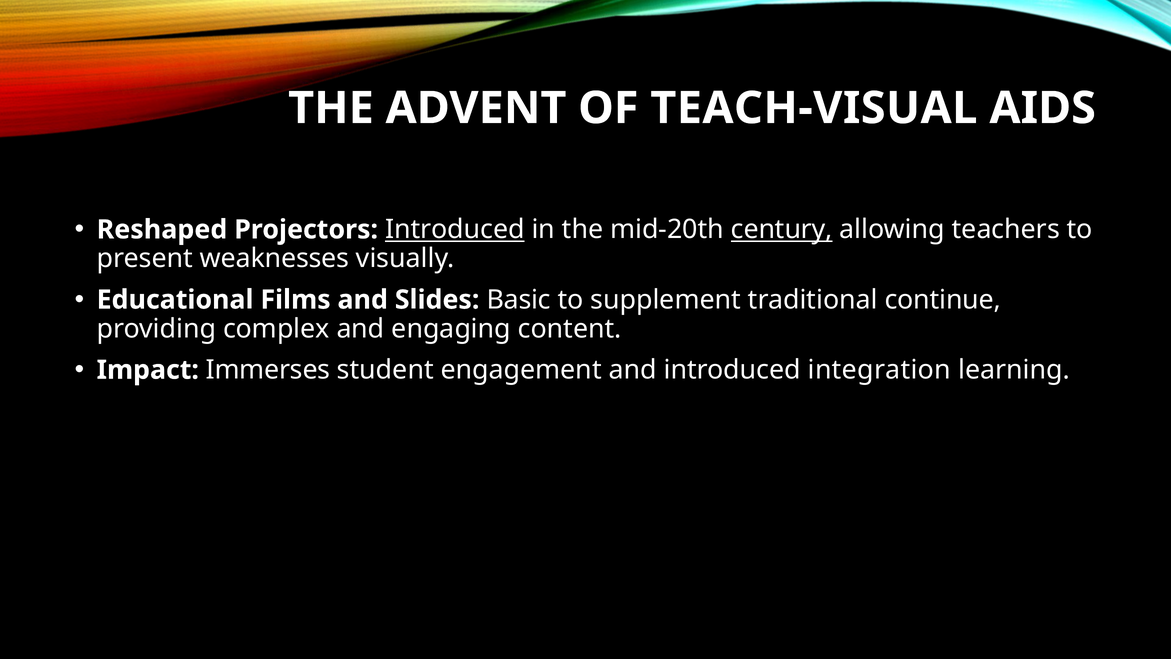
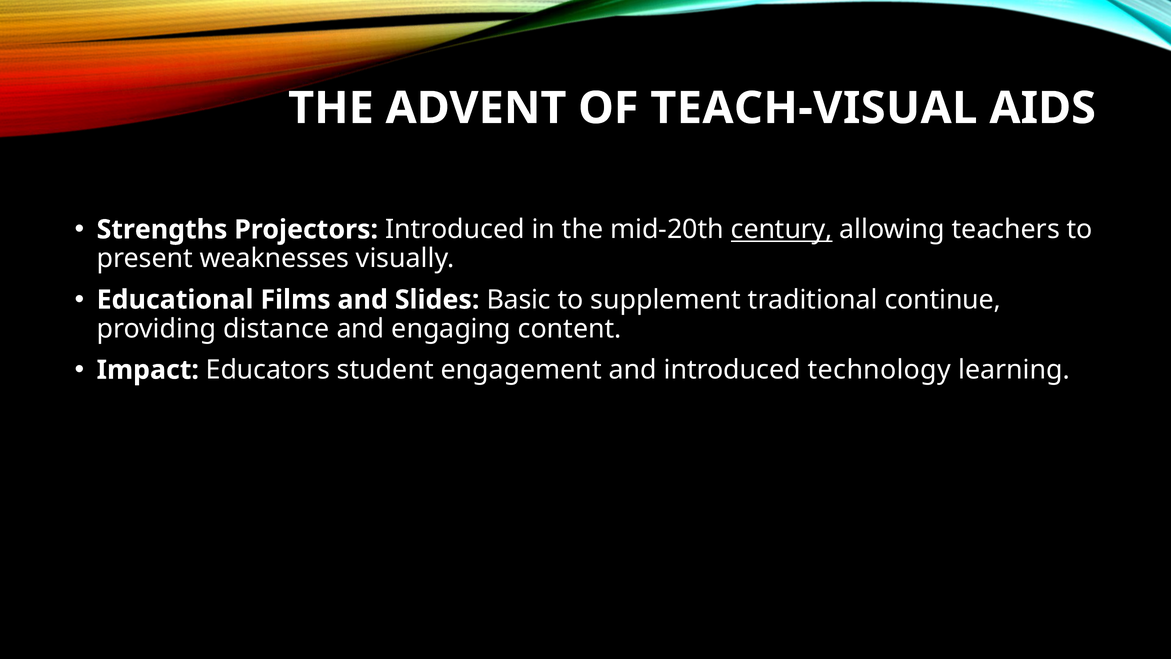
Reshaped: Reshaped -> Strengths (162, 229)
Introduced underline: present -> none (455, 229)
complex: complex -> distance (276, 329)
Immerses: Immerses -> Educators (268, 370)
integration: integration -> technology (879, 370)
